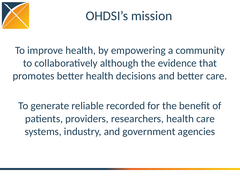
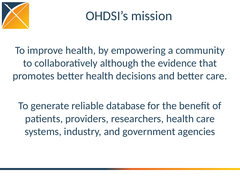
recorded: recorded -> database (126, 106)
